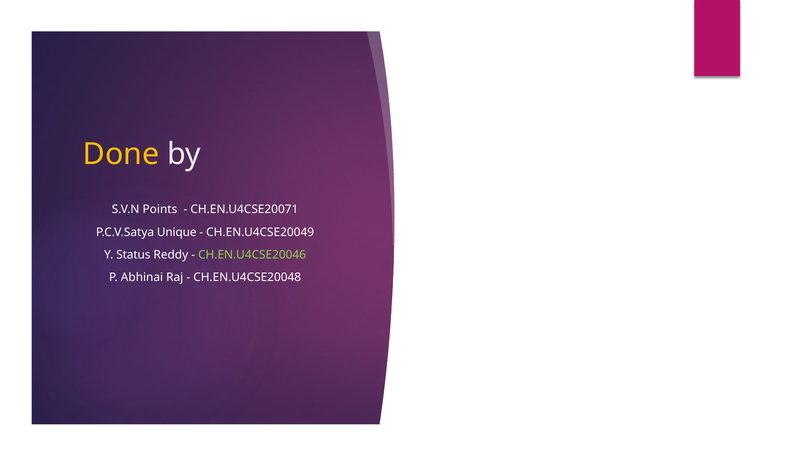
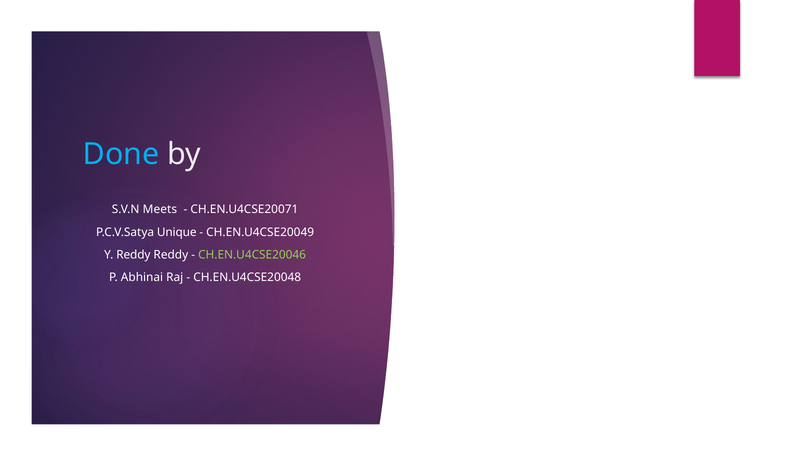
Done colour: yellow -> light blue (121, 154)
Points: Points -> Meets (160, 210)
Y Status: Status -> Reddy (133, 255)
